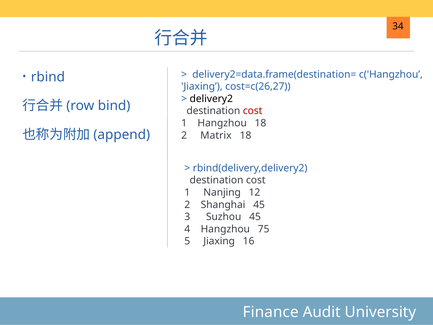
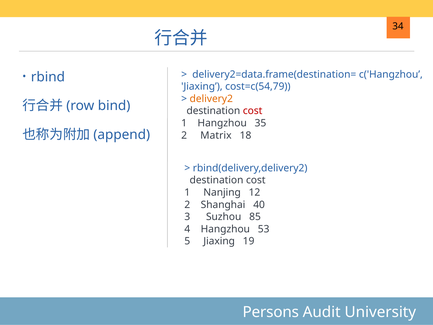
cost=c(26,27: cost=c(26,27 -> cost=c(54,79 (258, 87)
delivery2 colour: black -> orange (211, 99)
Hangzhou 18: 18 -> 35 (260, 123)
Shanghai 45: 45 -> 40 (259, 205)
Suzhou 45: 45 -> 85 (255, 217)
75: 75 -> 53 (264, 229)
16: 16 -> 19 (249, 241)
Finance: Finance -> Persons (271, 312)
